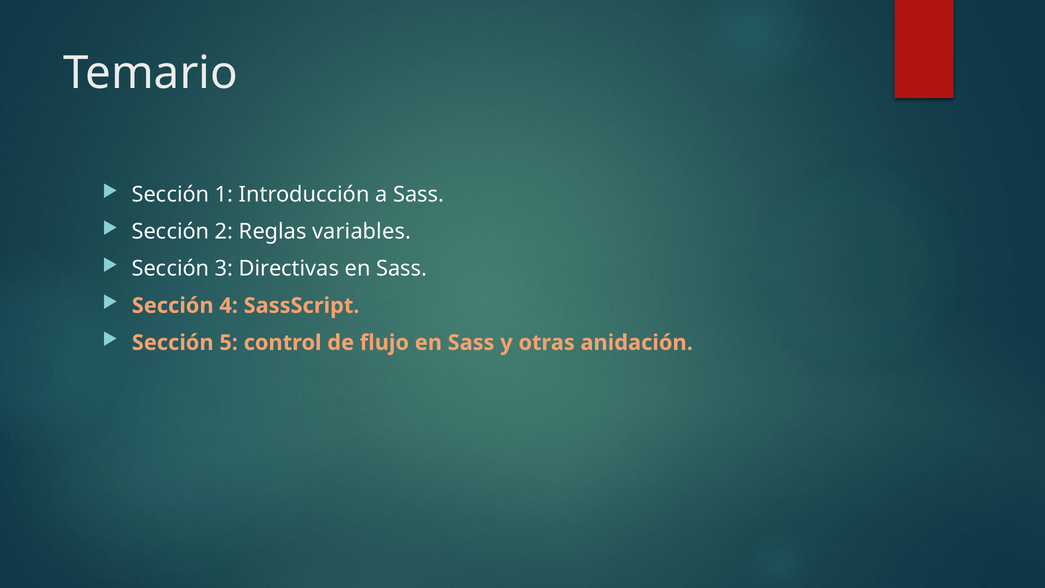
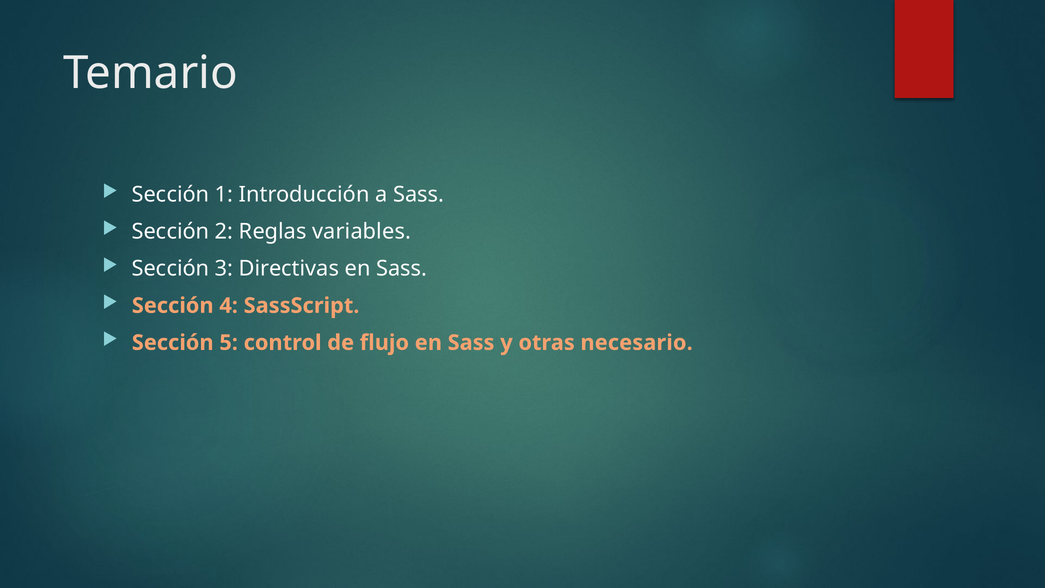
anidación: anidación -> necesario (637, 343)
